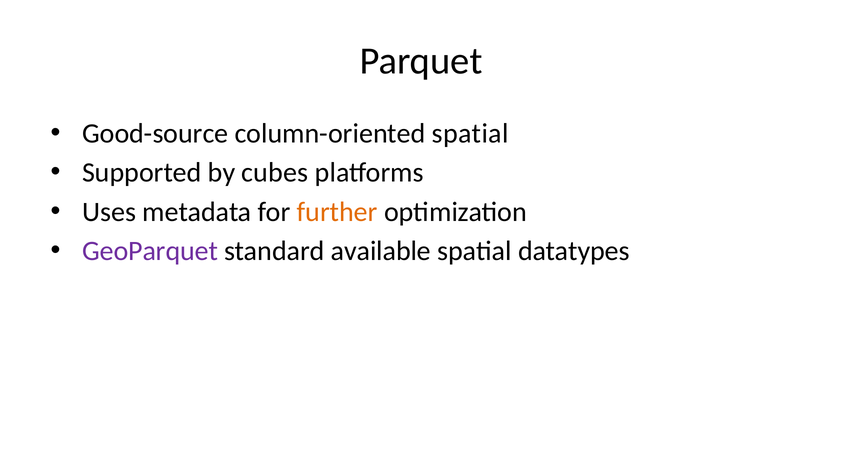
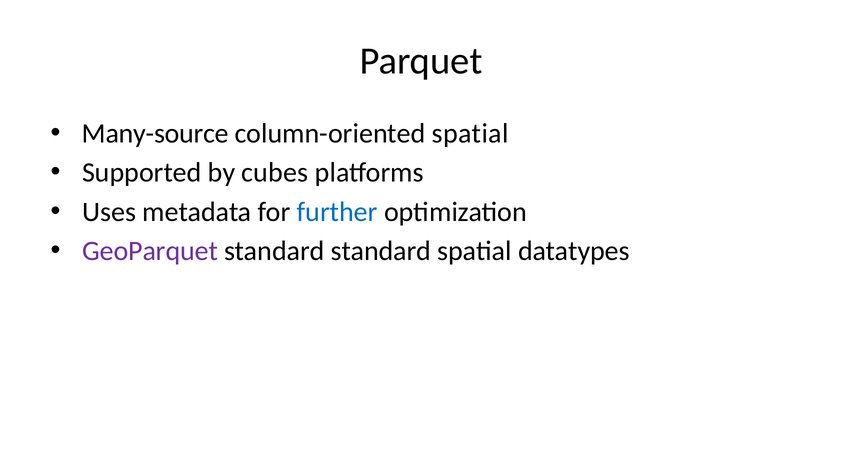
Good-source: Good-source -> Many-source (155, 134)
further colour: orange -> blue (337, 212)
standard available: available -> standard (381, 251)
